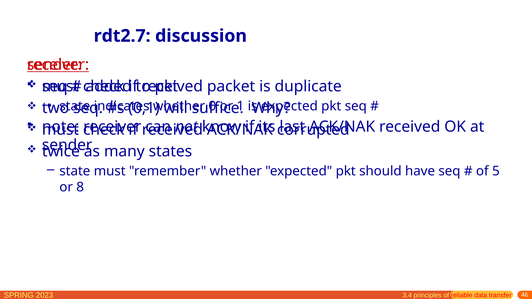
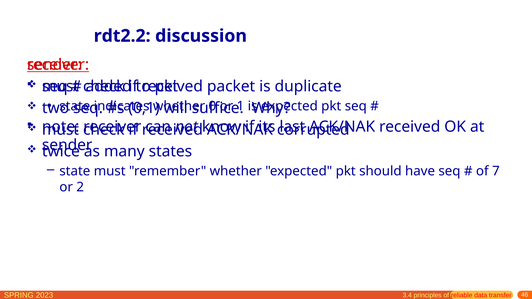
rdt2.7: rdt2.7 -> rdt2.2 (122, 36)
5: 5 -> 7 (496, 171)
8: 8 -> 2 (80, 187)
